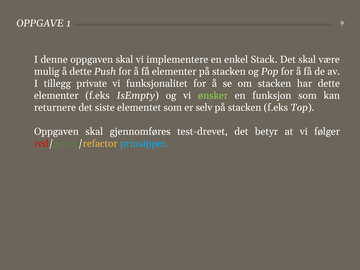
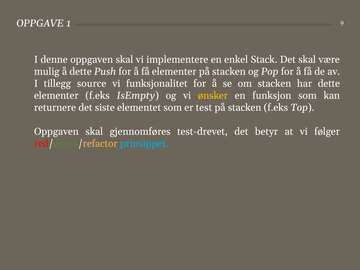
private: private -> source (92, 84)
ønsker colour: light green -> yellow (213, 96)
selv: selv -> test (204, 108)
